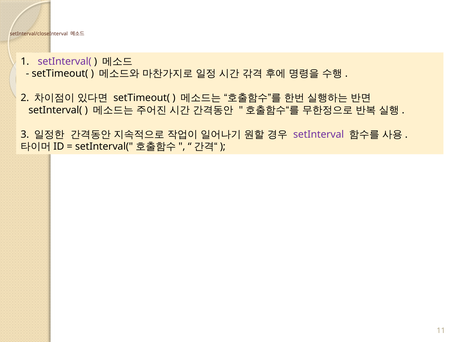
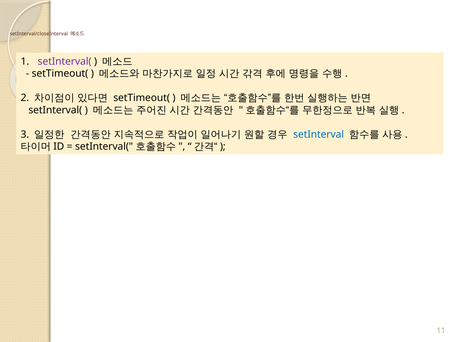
setInterval colour: purple -> blue (319, 134)
